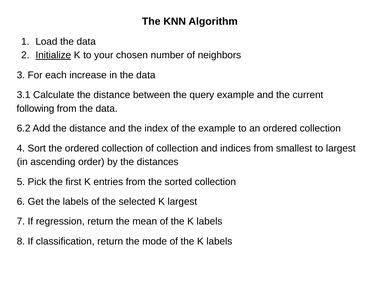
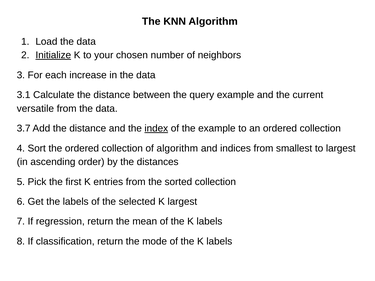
following: following -> versatile (35, 109)
6.2: 6.2 -> 3.7 (24, 128)
index underline: none -> present (156, 128)
of collection: collection -> algorithm (177, 148)
